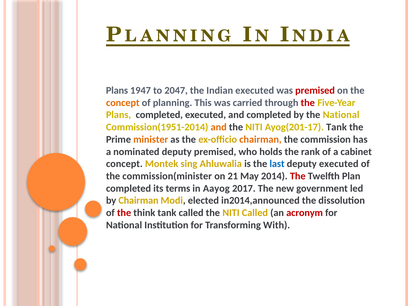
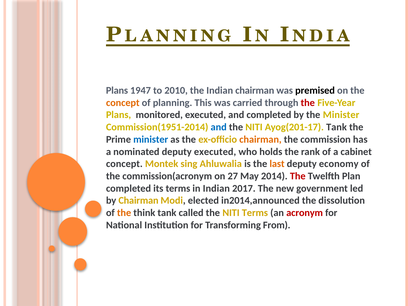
2047: 2047 -> 2010 (176, 90)
Indian executed: executed -> chairman (255, 90)
premised colour: red -> black (315, 90)
Plans completed: completed -> monitored (159, 115)
the National: National -> Minister (341, 115)
and colour: orange -> blue (219, 127)
minister colour: orange -> blue (151, 139)
deputy premised: premised -> executed (215, 152)
last colour: blue -> orange (277, 164)
deputy executed: executed -> economy (339, 164)
commission(minister: commission(minister -> commission(acronym (167, 176)
21: 21 -> 27 (233, 176)
in Aayog: Aayog -> Indian (216, 188)
the colour: red -> orange (124, 213)
NITI Called: Called -> Terms (255, 213)
With: With -> From (277, 225)
